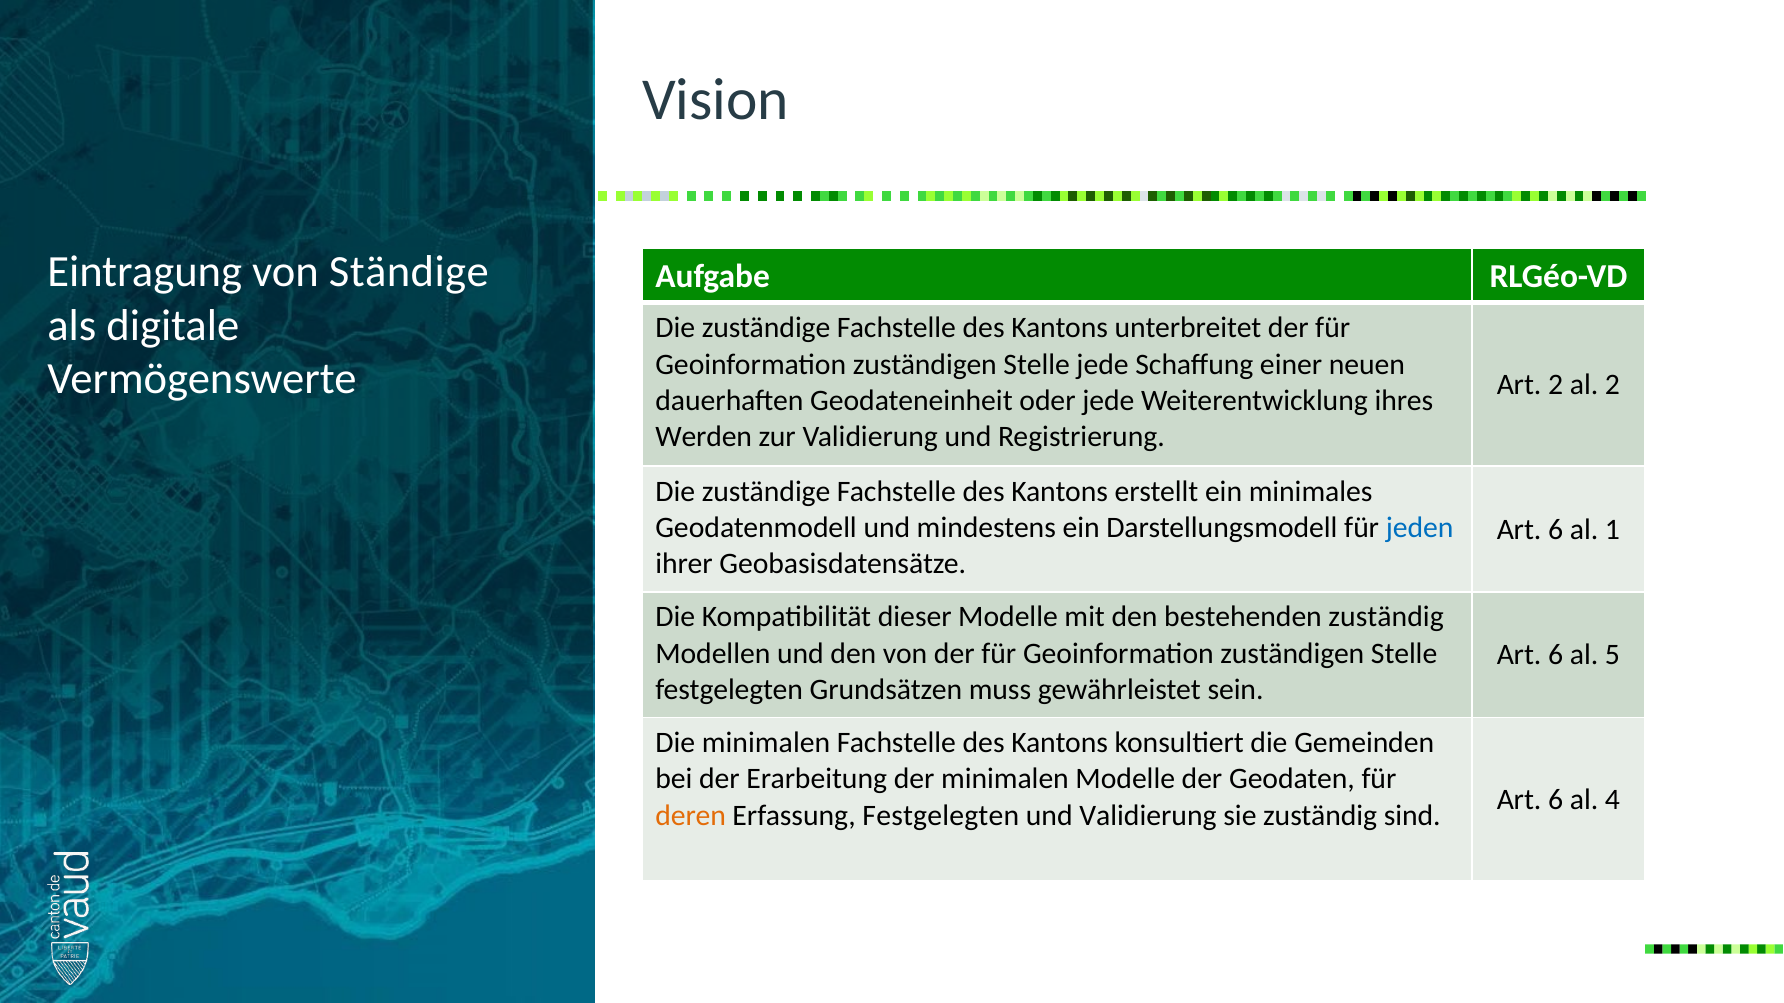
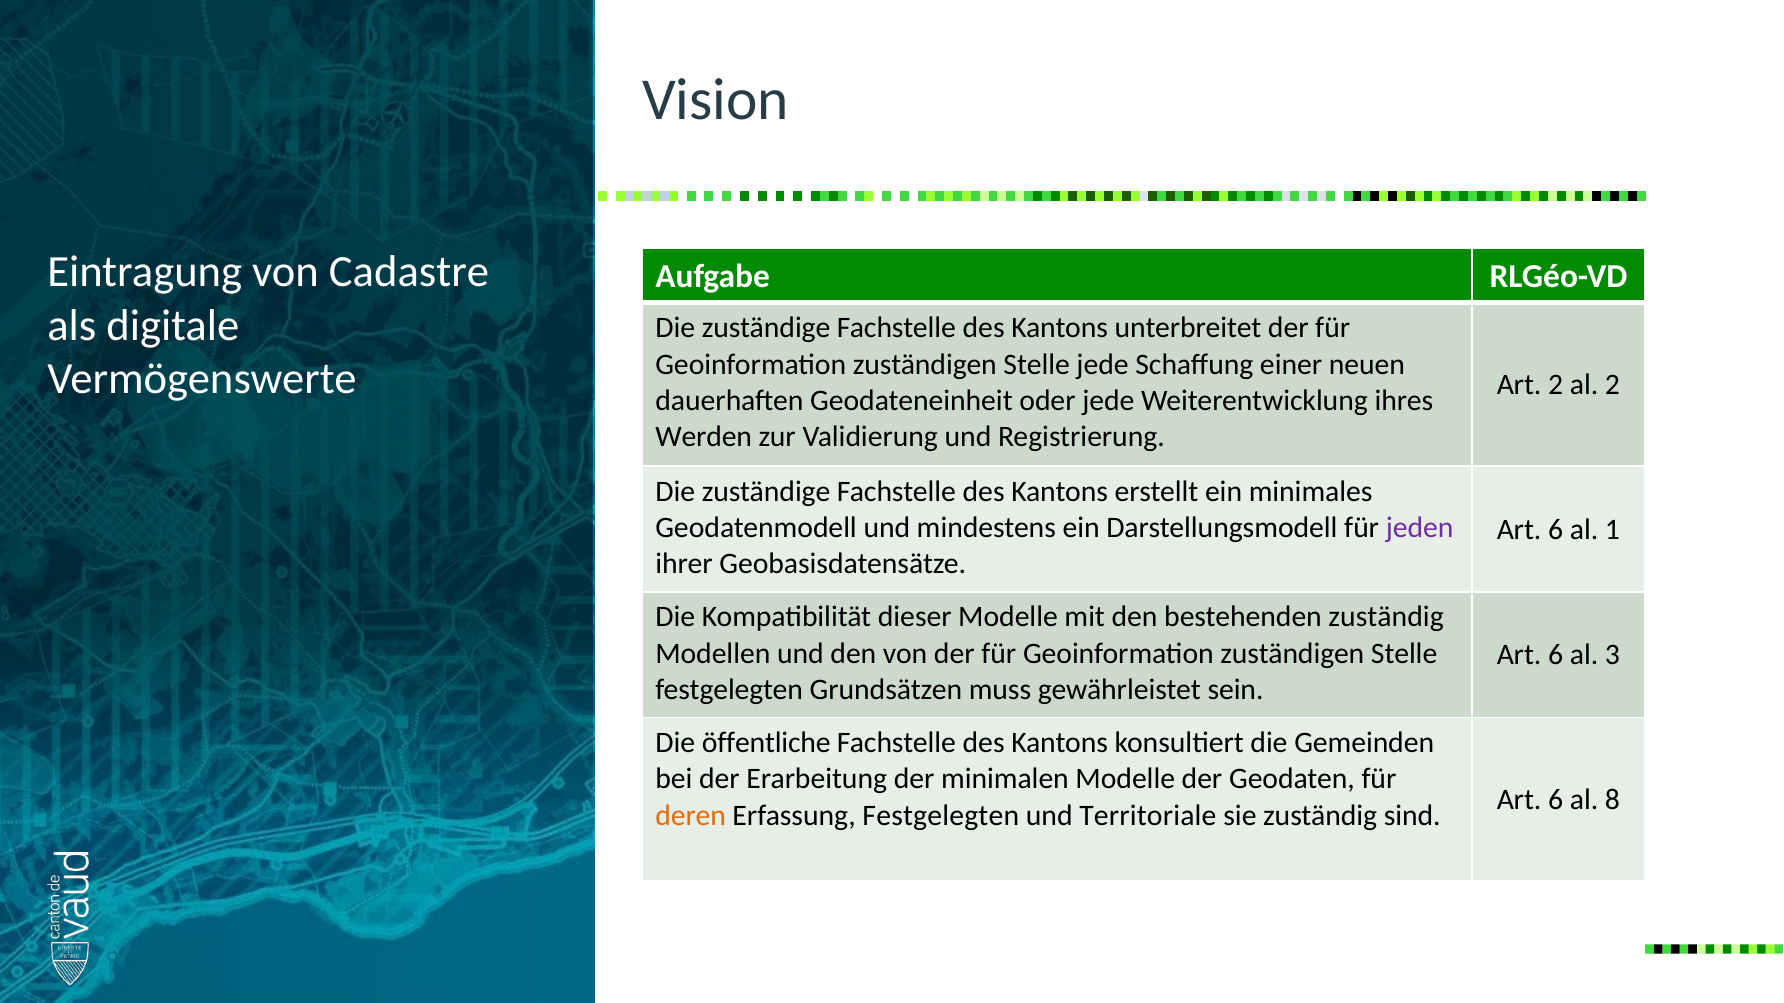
Ständige: Ständige -> Cadastre (409, 272)
jeden colour: blue -> purple (1420, 528)
5: 5 -> 3 (1612, 655)
Die minimalen: minimalen -> öffentliche (766, 743)
4: 4 -> 8 (1612, 800)
und Validierung: Validierung -> Territoriale (1148, 816)
